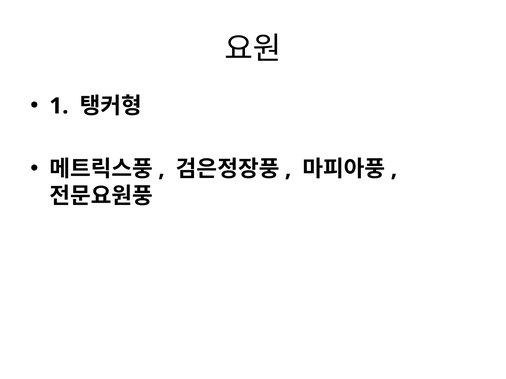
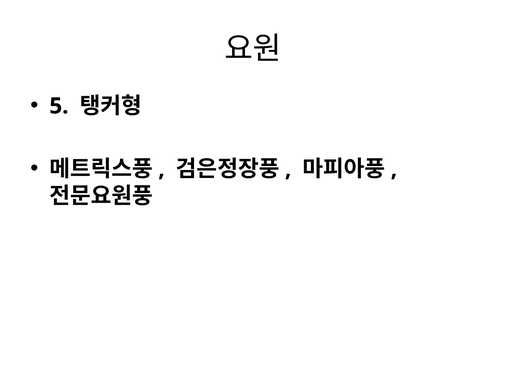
1: 1 -> 5 (59, 106)
